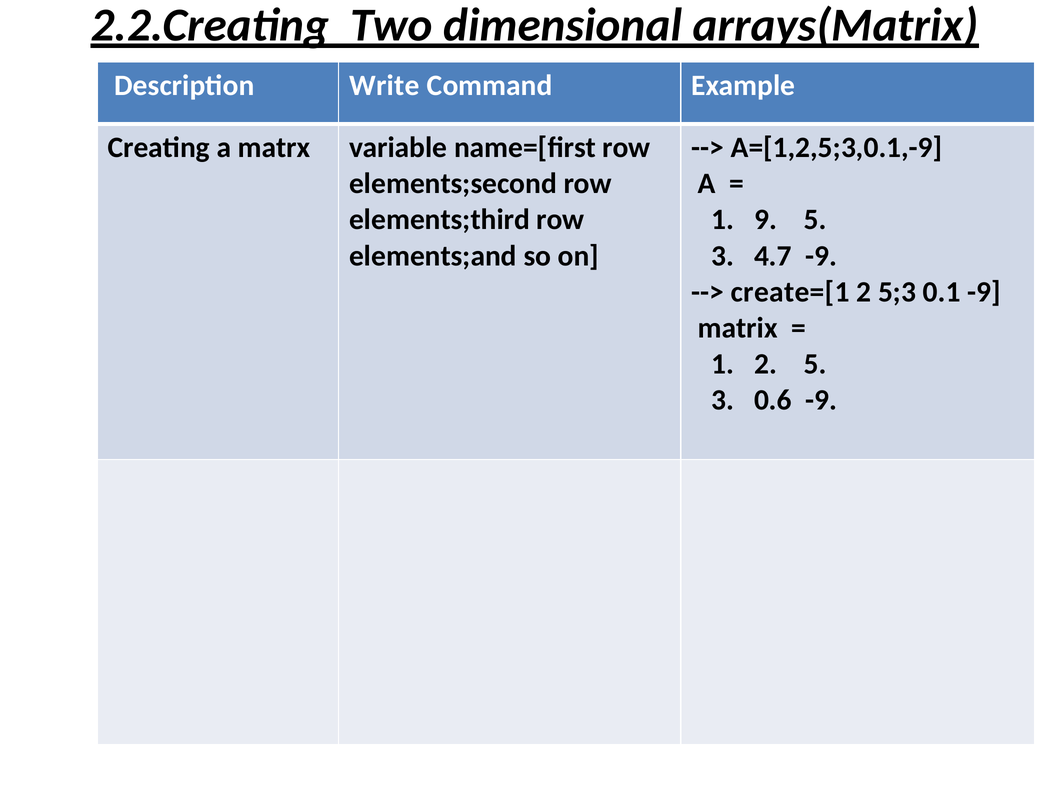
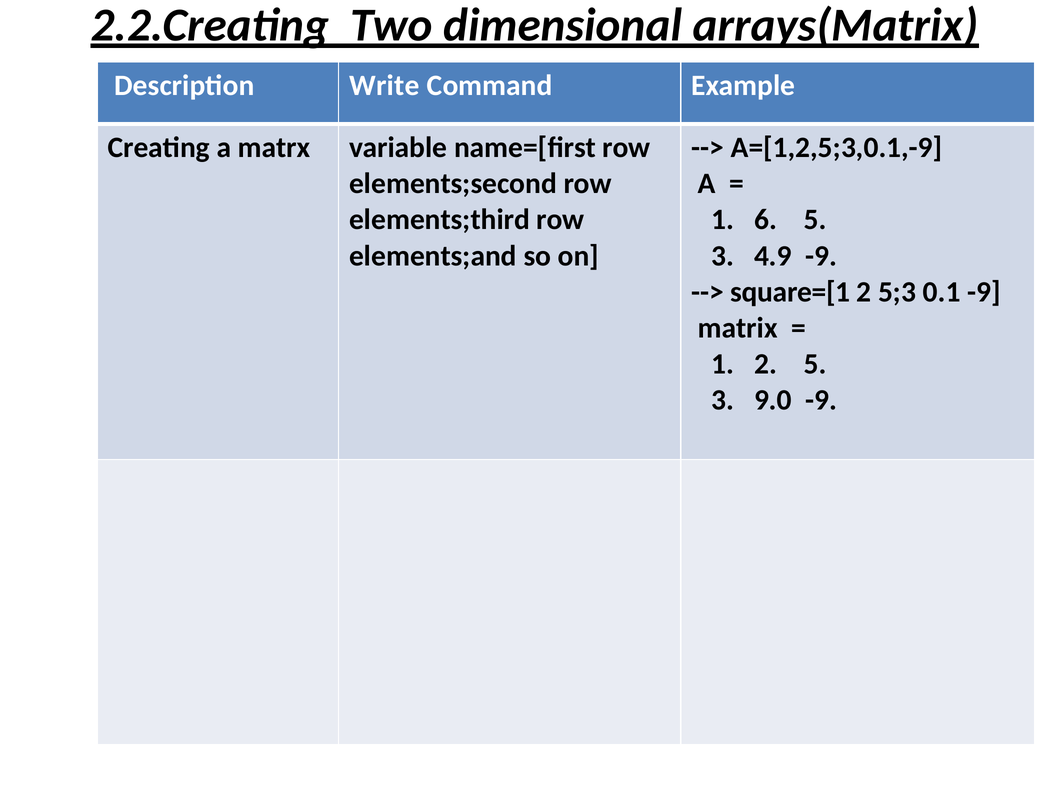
9: 9 -> 6 (765, 220)
4.7: 4.7 -> 4.9 (773, 256)
create=[1: create=[1 -> square=[1 (790, 292)
0.6: 0.6 -> 9.0 (773, 400)
